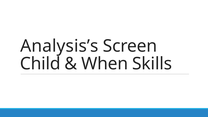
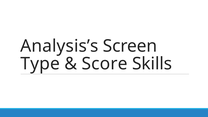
Child: Child -> Type (40, 64)
When: When -> Score (104, 64)
